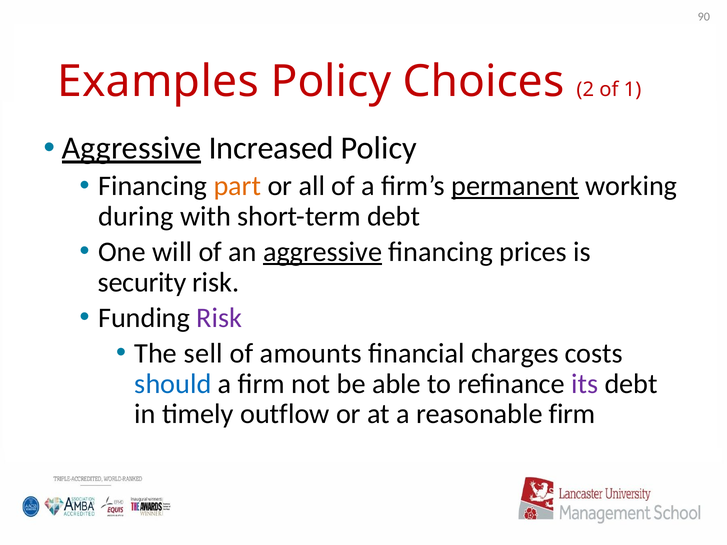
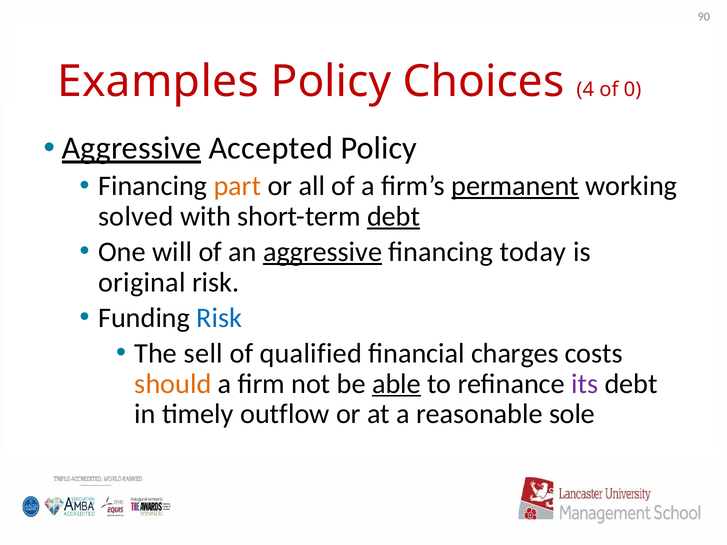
2: 2 -> 4 (585, 89)
1: 1 -> 0 (633, 89)
Increased: Increased -> Accepted (271, 148)
during: during -> solved (136, 216)
debt underline: none -> present (394, 216)
prices: prices -> today (533, 252)
security: security -> original (142, 282)
Risk colour: purple -> blue (219, 318)
amounts: amounts -> qualified (311, 353)
should colour: blue -> orange (173, 384)
able underline: none -> present (396, 384)
reasonable firm: firm -> sole (572, 414)
